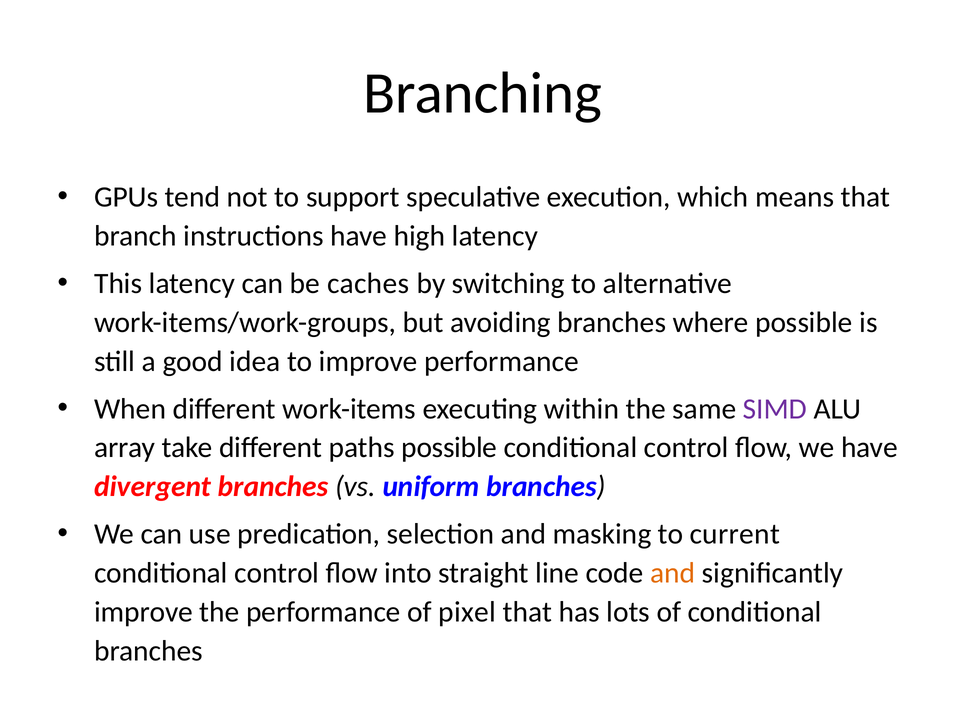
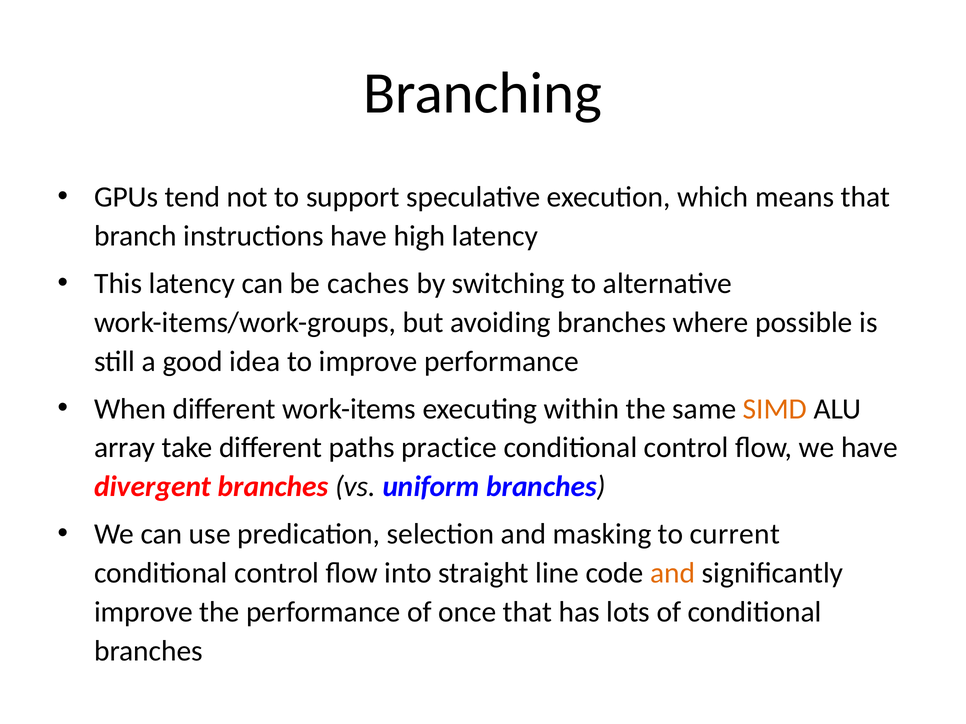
SIMD colour: purple -> orange (775, 409)
paths possible: possible -> practice (449, 448)
pixel: pixel -> once (467, 612)
